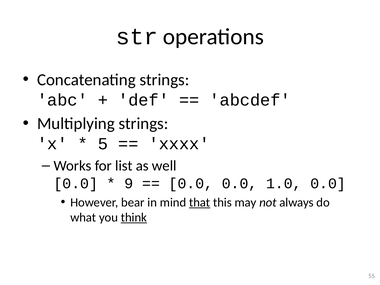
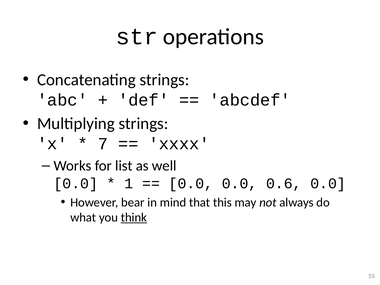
5: 5 -> 7 (103, 144)
9: 9 -> 1 (129, 183)
1.0: 1.0 -> 0.6 (284, 183)
that underline: present -> none (200, 202)
